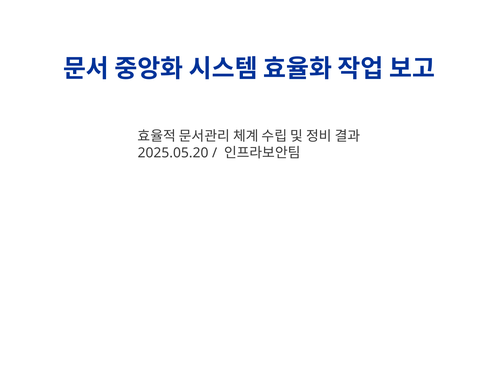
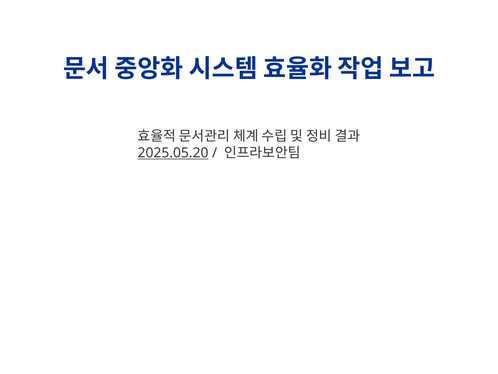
2025.05.20 underline: none -> present (173, 153)
